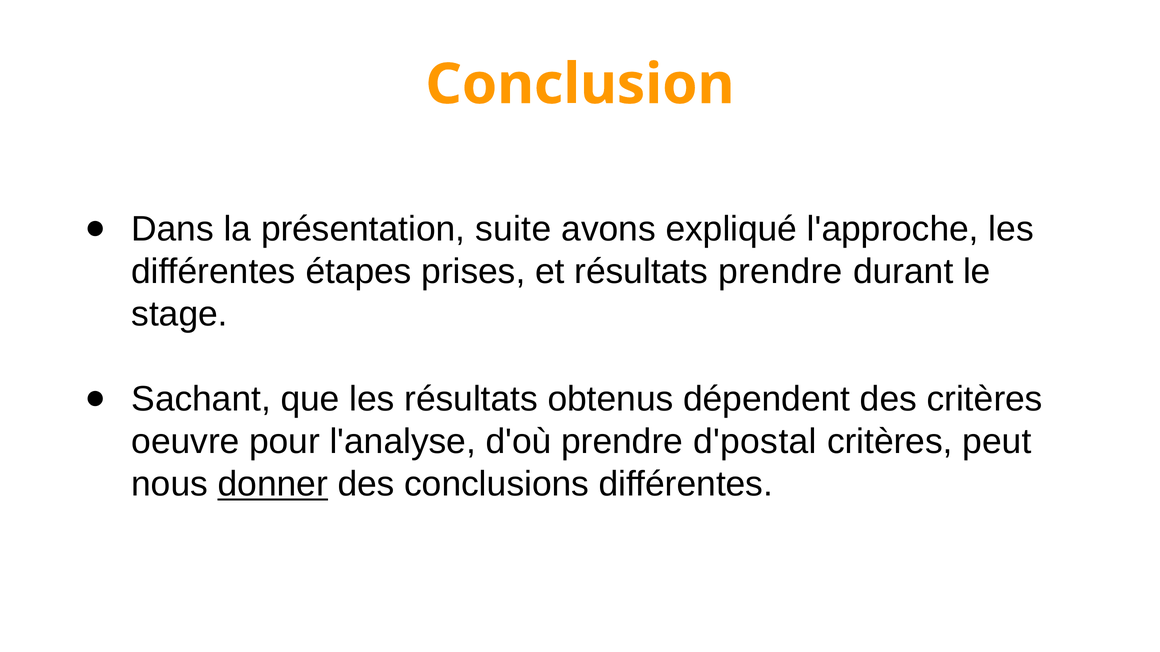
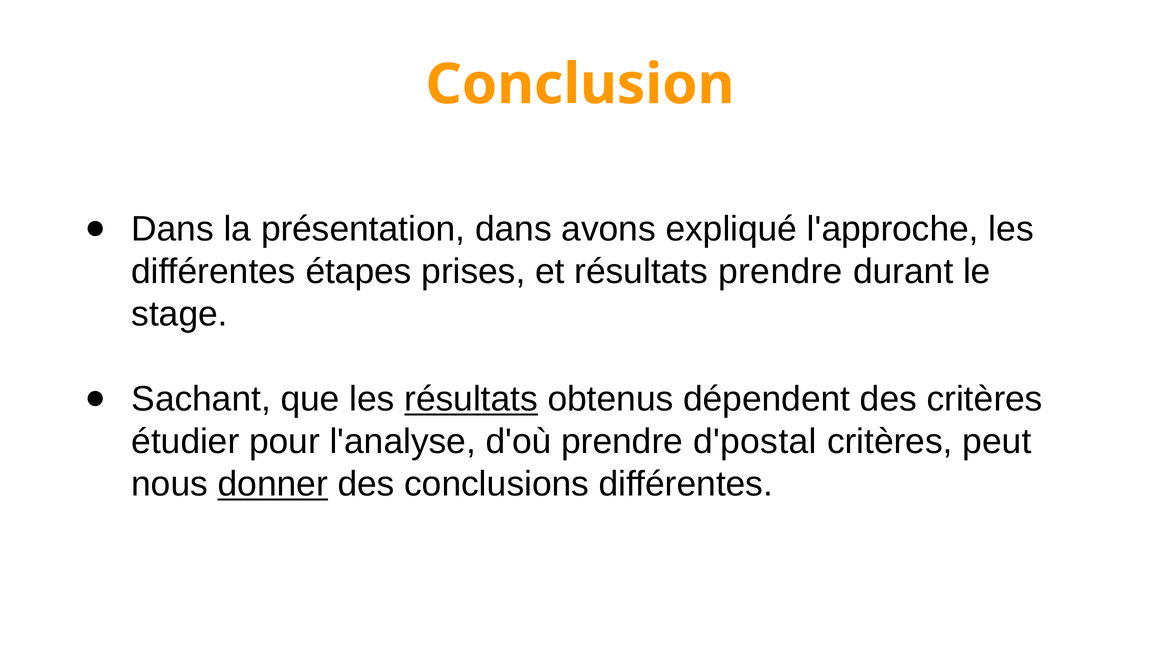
présentation suite: suite -> dans (513, 229)
résultats underline: none -> present (471, 399)
oeuvre: oeuvre -> étudier (185, 442)
